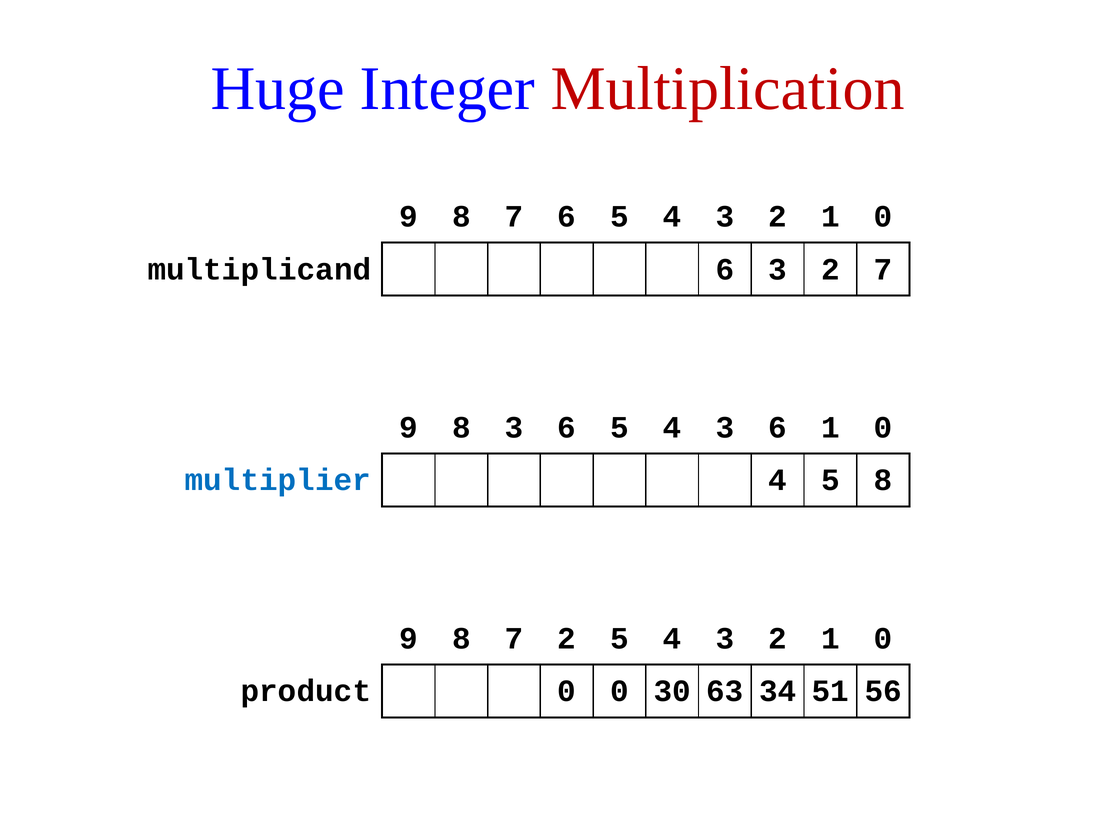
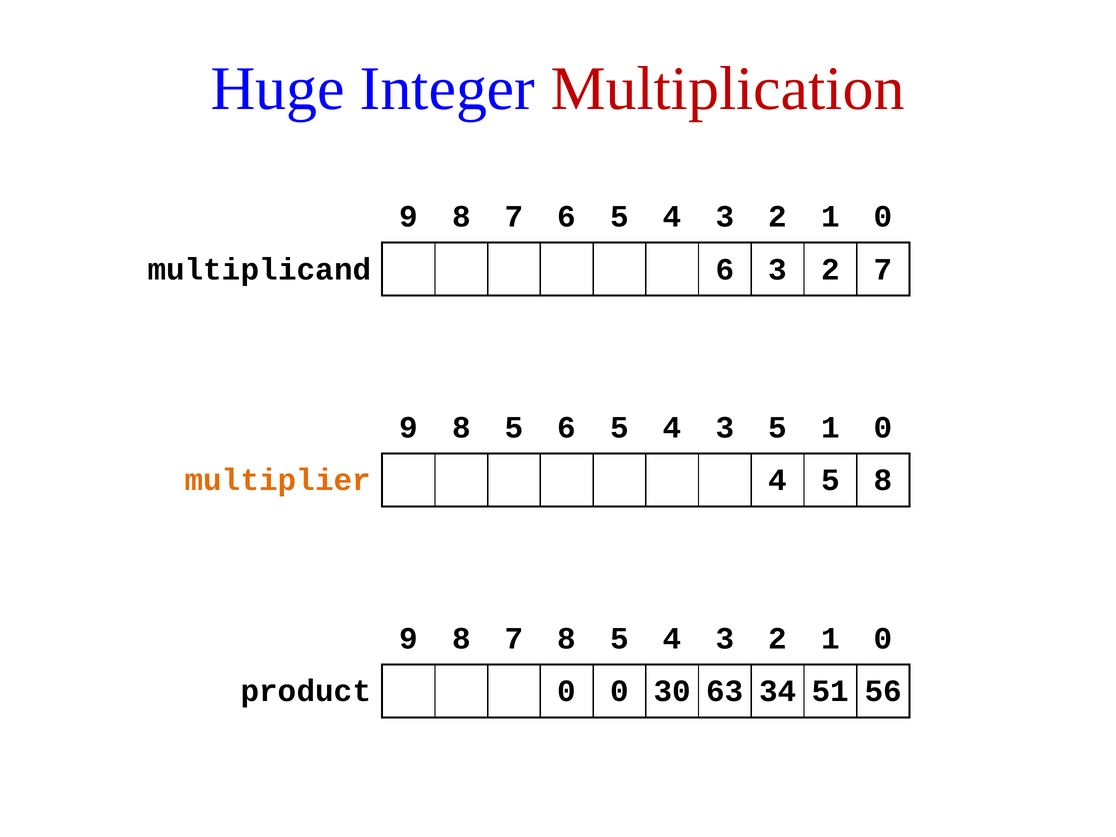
9 8 3: 3 -> 5 (514, 428)
4 3 6: 6 -> 5 (778, 428)
multiplier colour: blue -> orange (278, 480)
7 2: 2 -> 8 (567, 638)
